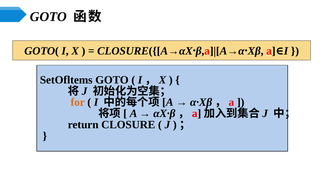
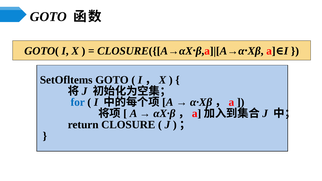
for colour: orange -> blue (78, 102)
